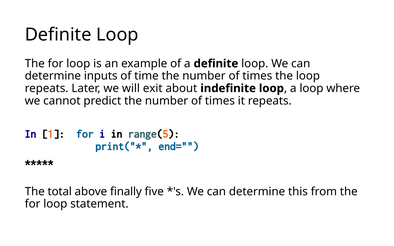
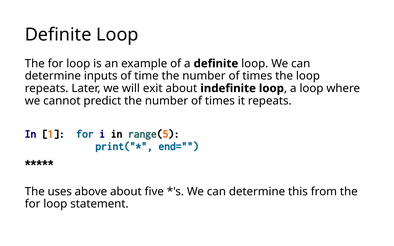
total: total -> uses (60, 192)
above finally: finally -> about (126, 192)
